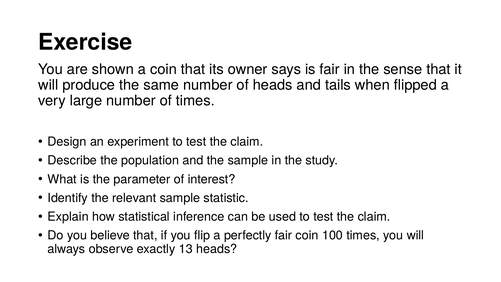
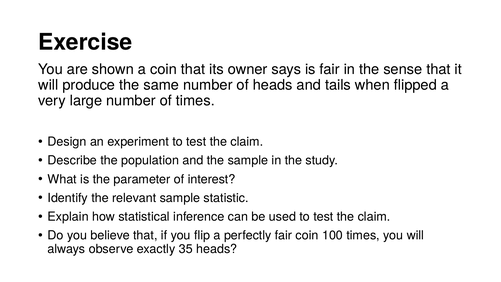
13: 13 -> 35 (186, 249)
